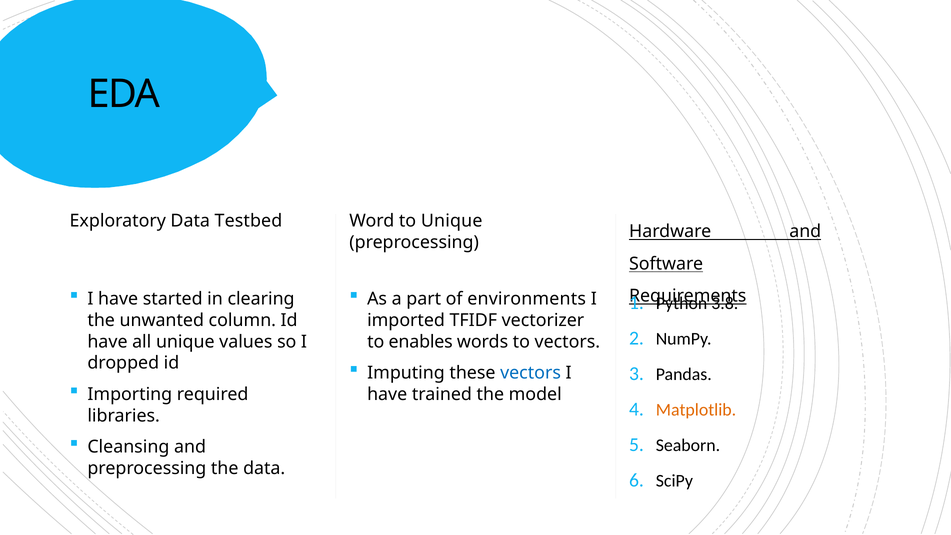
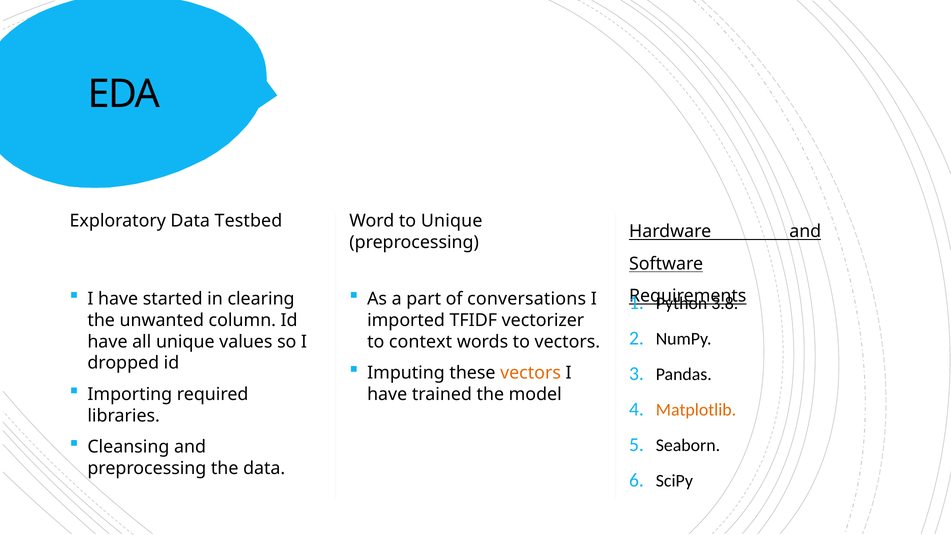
environments: environments -> conversations (527, 299)
enables: enables -> context (421, 342)
vectors colour: blue -> orange (531, 373)
